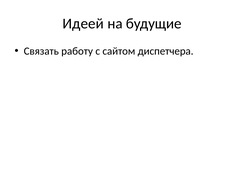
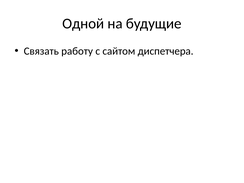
Идеей: Идеей -> Одной (83, 24)
